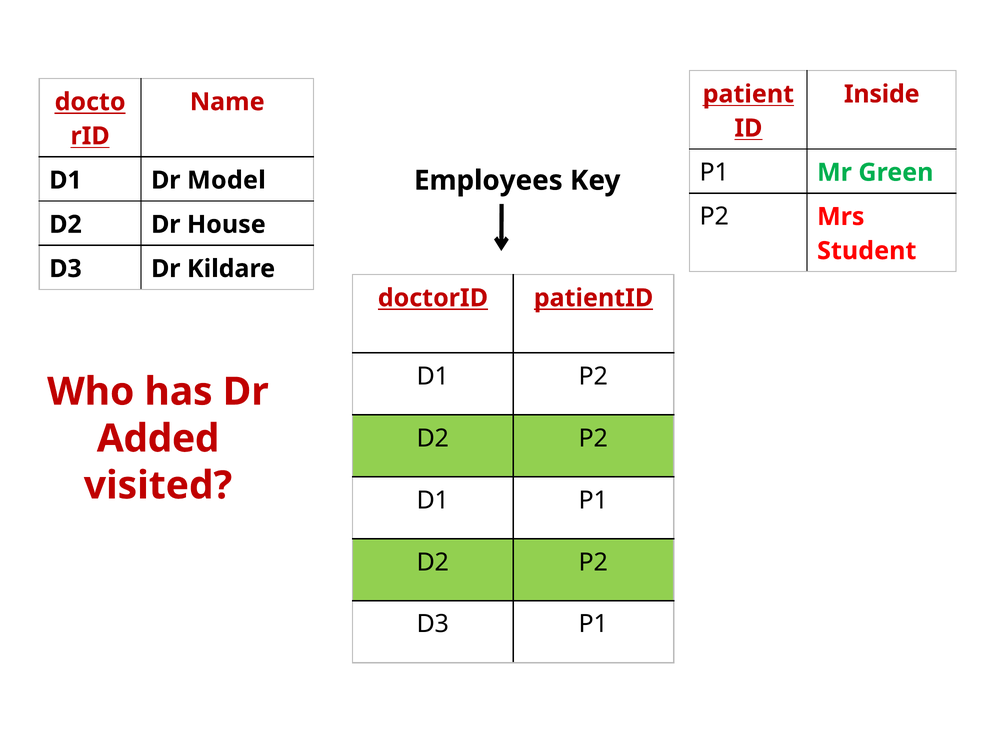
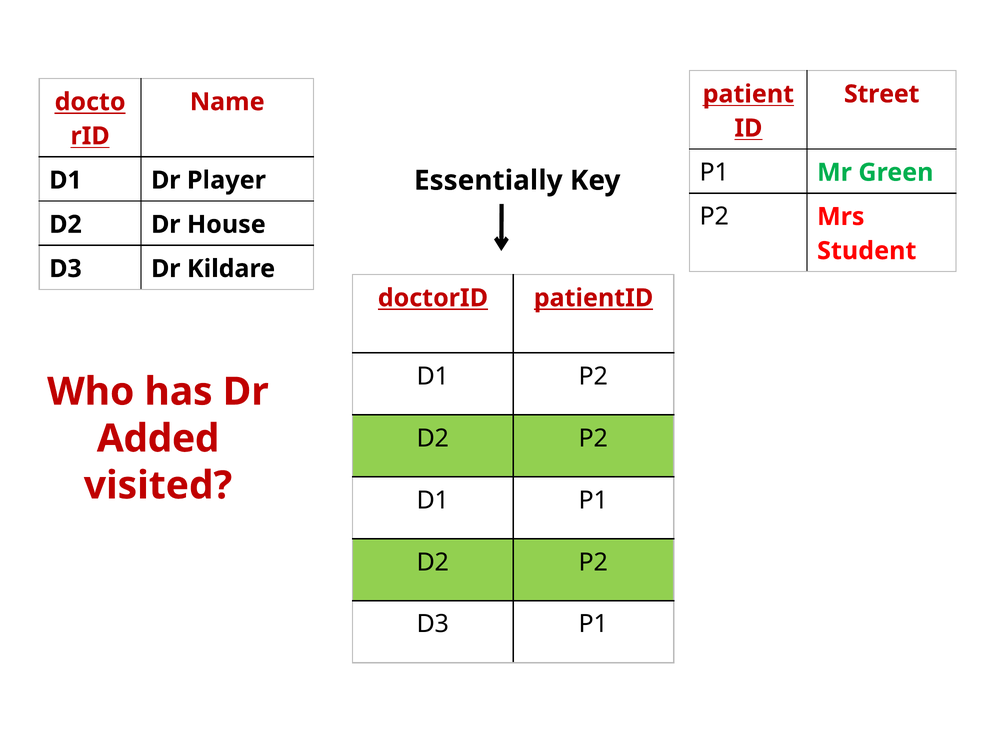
Inside: Inside -> Street (882, 94)
Employees: Employees -> Essentially (488, 180)
Model: Model -> Player (226, 180)
